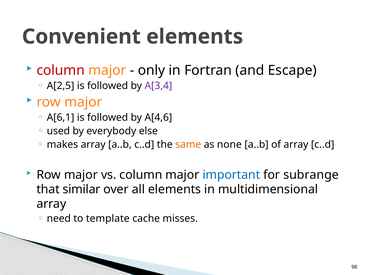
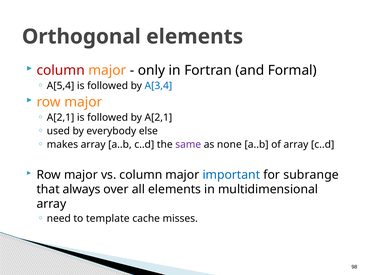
Convenient: Convenient -> Orthogonal (81, 37)
Escape: Escape -> Formal (292, 70)
A[2,5: A[2,5 -> A[5,4 (61, 86)
A[3,4 colour: purple -> blue (158, 86)
A[6,1: A[6,1 -> A[2,1 (61, 117)
by A[4,6: A[4,6 -> A[2,1 (158, 117)
same colour: orange -> purple (188, 144)
similar: similar -> always (82, 189)
